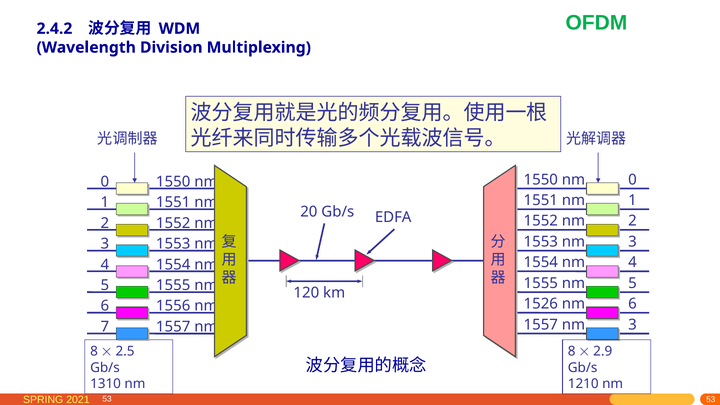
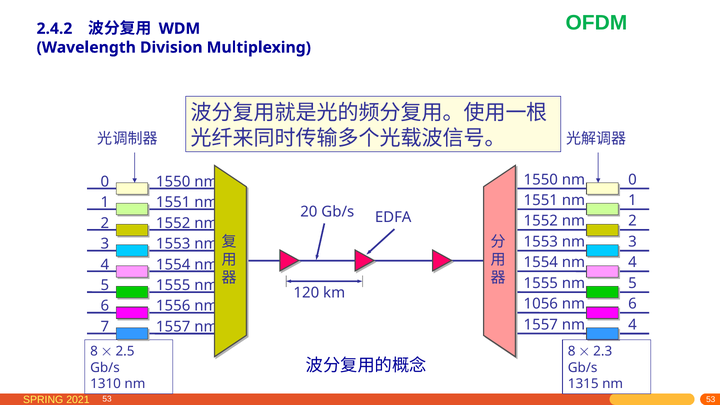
1526: 1526 -> 1056 (541, 304)
1557 nm 3: 3 -> 4 (632, 325)
2.9: 2.9 -> 2.3 (603, 352)
1210: 1210 -> 1315 (583, 384)
